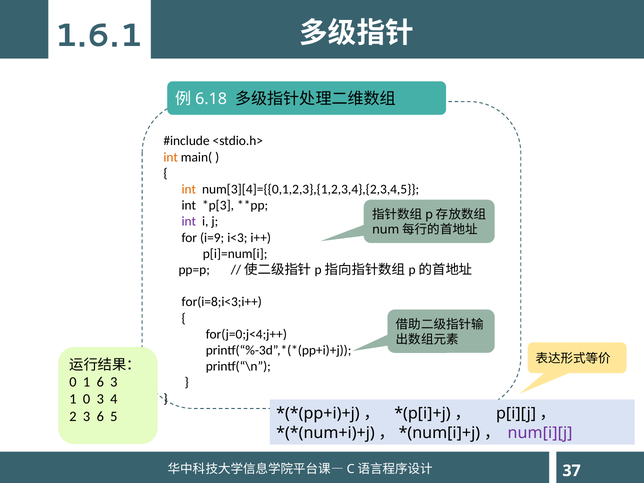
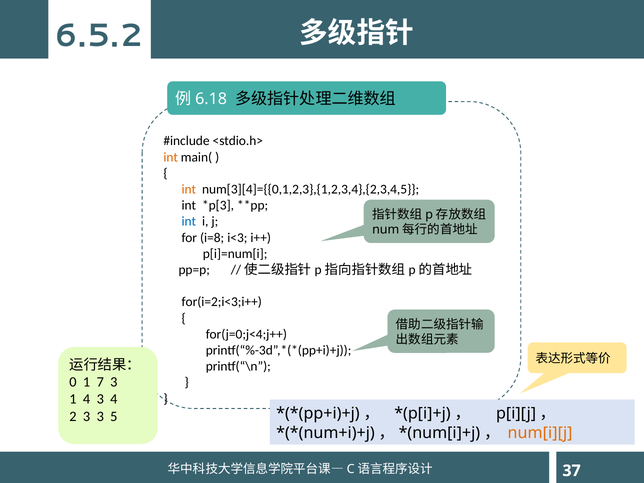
1.6.1: 1.6.1 -> 6.5.2 (99, 35)
int colour: purple -> blue (189, 222)
i=9: i=9 -> i=8 (212, 238)
for(i=8;i<3;i++: for(i=8;i<3;i++ -> for(i=2;i<3;i++ (222, 302)
1 6: 6 -> 7 (100, 382)
1 0: 0 -> 4 (87, 399)
3 6: 6 -> 3 (100, 416)
num[i][j colour: purple -> orange (540, 433)
